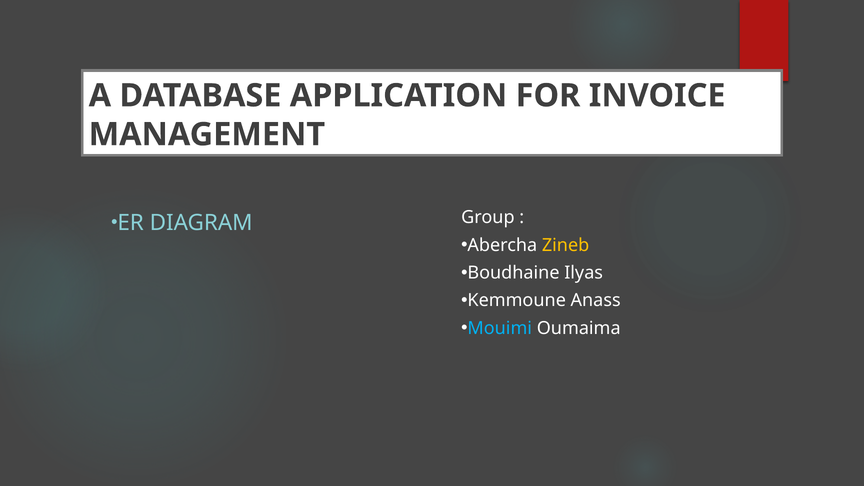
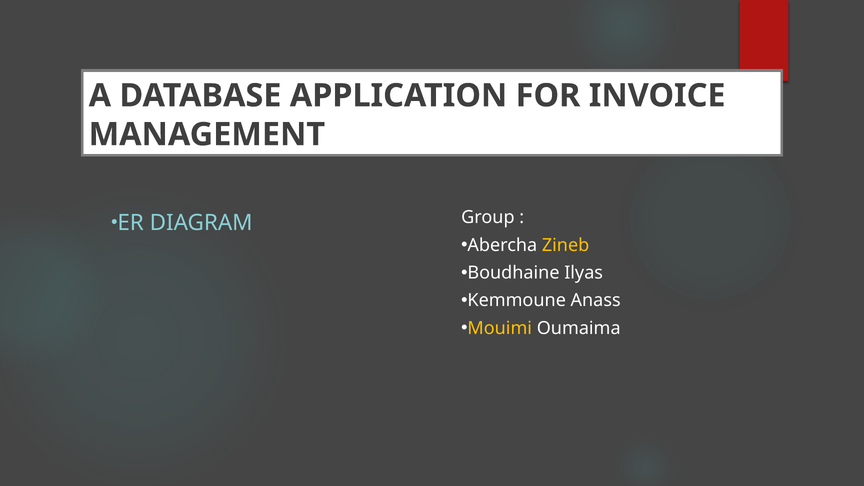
Mouimi colour: light blue -> yellow (500, 328)
